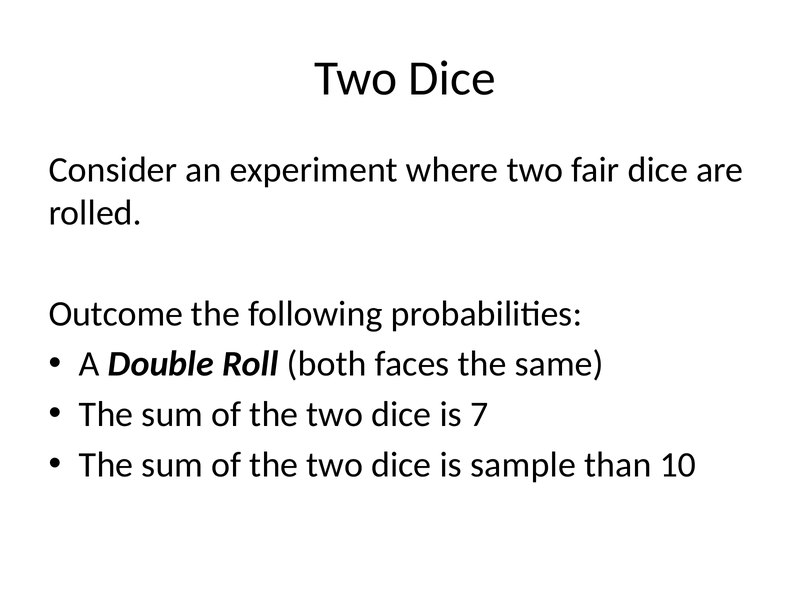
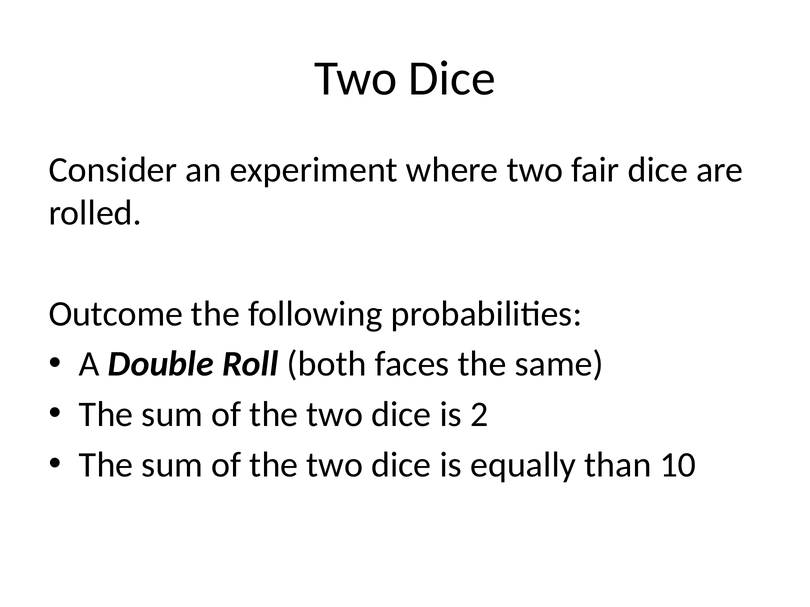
7: 7 -> 2 (479, 415)
sample: sample -> equally (523, 465)
